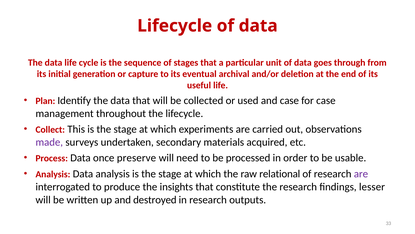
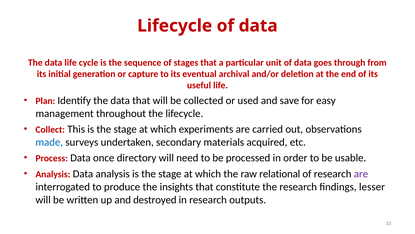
and case: case -> save (289, 100)
for case: case -> easy (326, 100)
made colour: purple -> blue (49, 142)
preserve: preserve -> directory (137, 158)
